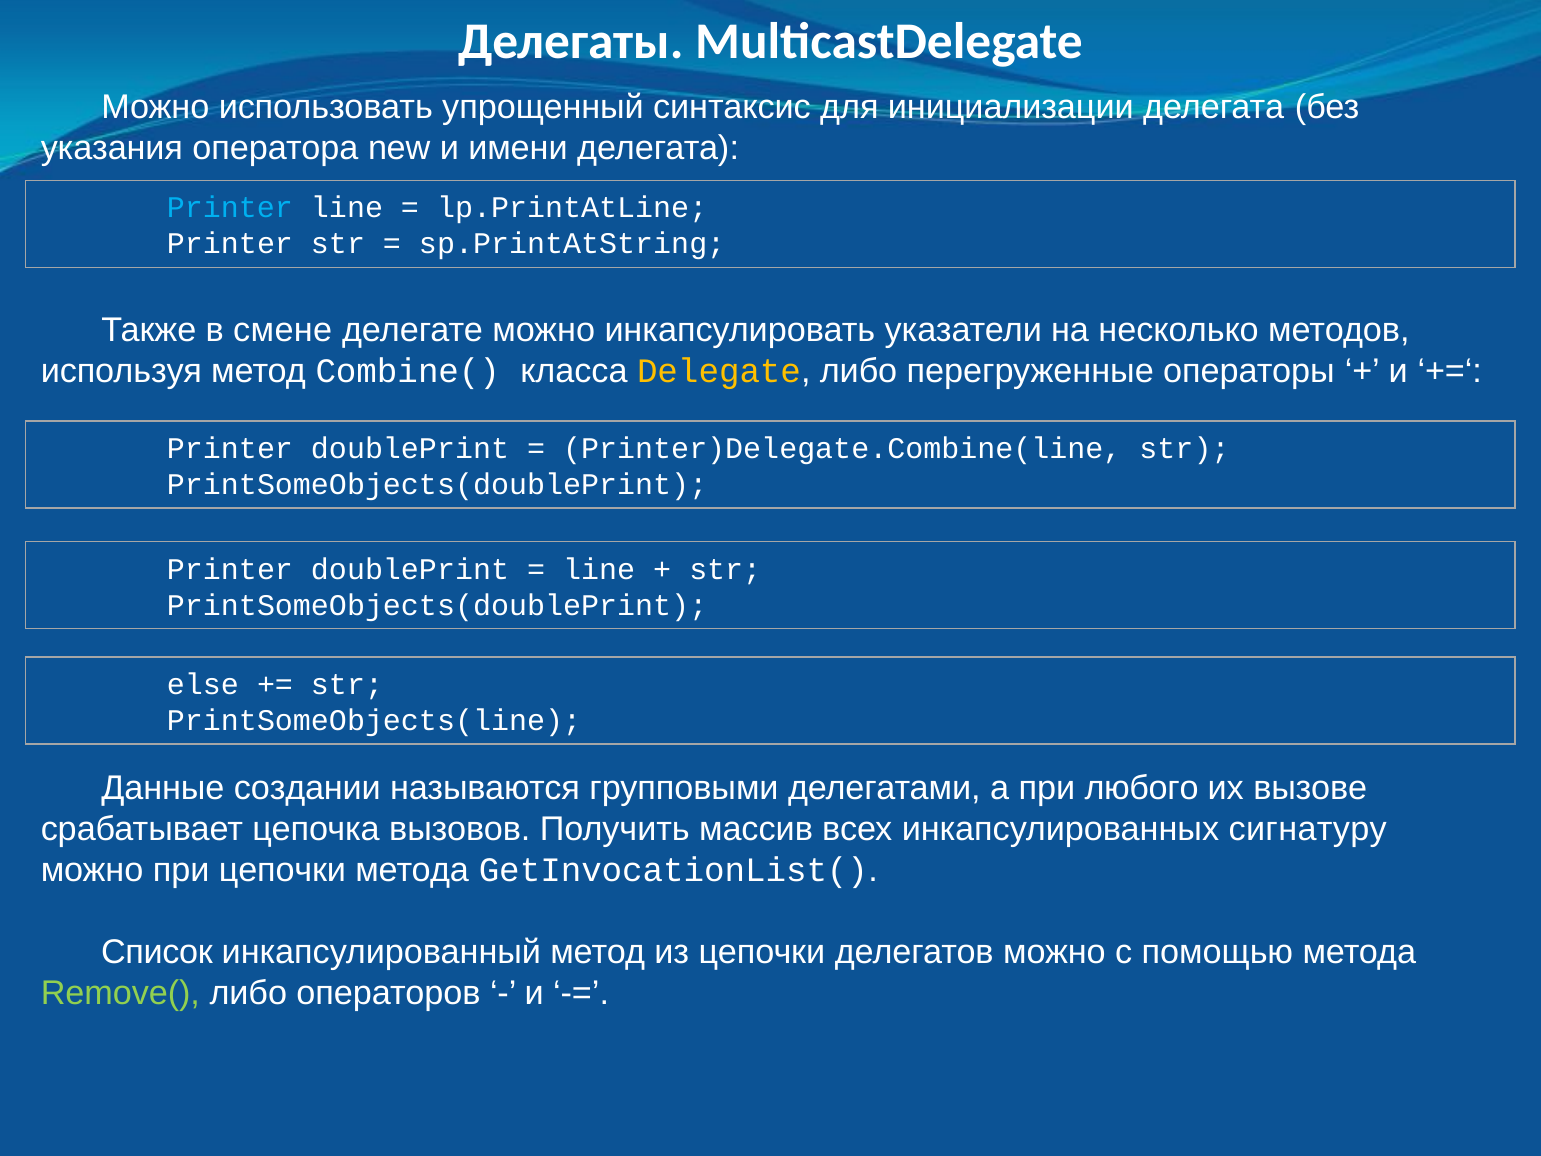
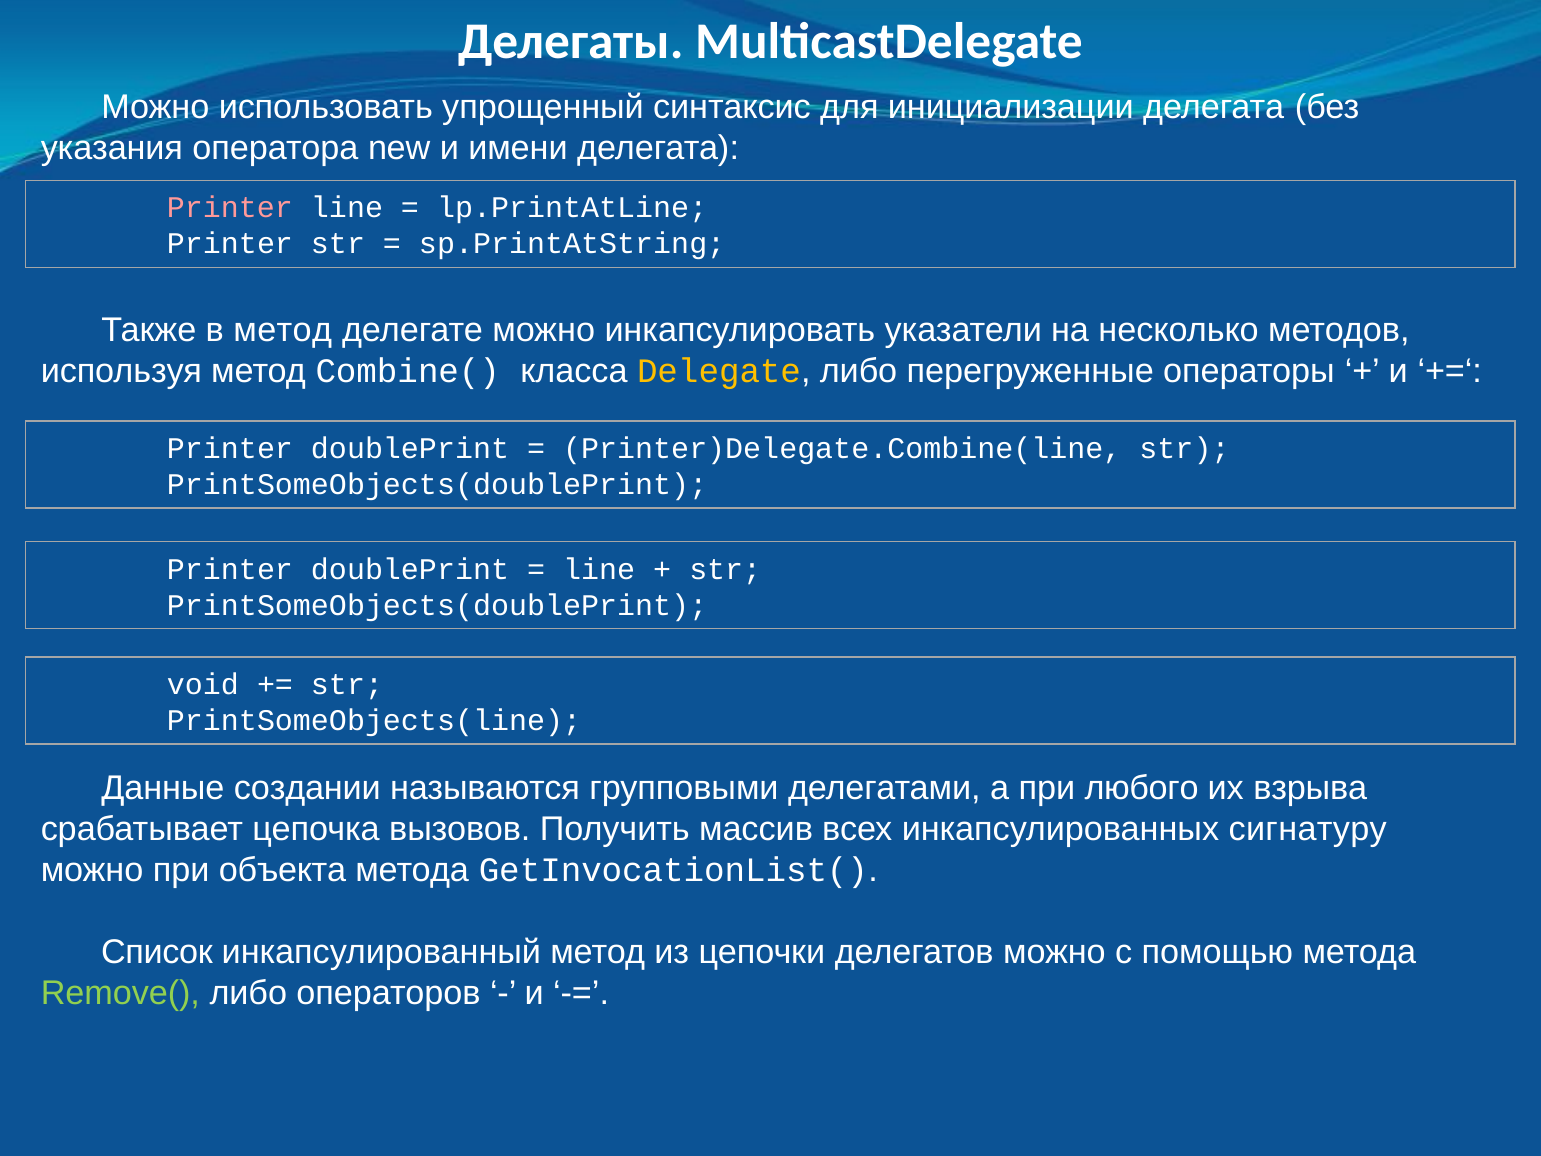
Printer colour: light blue -> pink (230, 208)
в смене: смене -> метод (283, 330)
else: else -> void (203, 685)
вызове: вызове -> взрыва (1310, 788)
при цепочки: цепочки -> объекта (283, 870)
